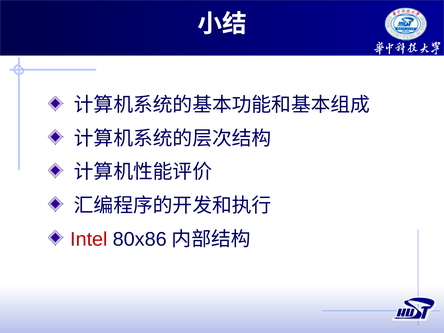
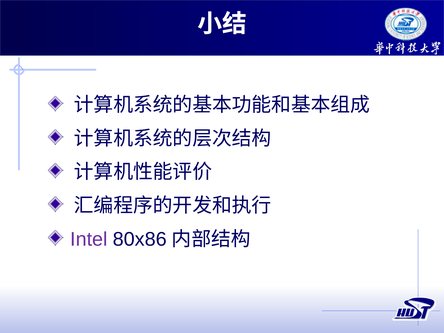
Intel colour: red -> purple (89, 239)
